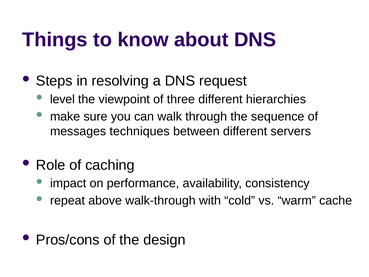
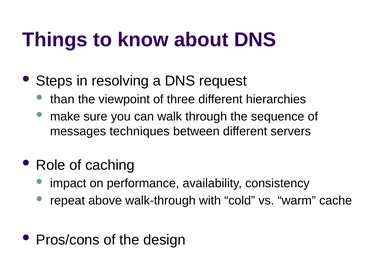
level: level -> than (62, 99)
